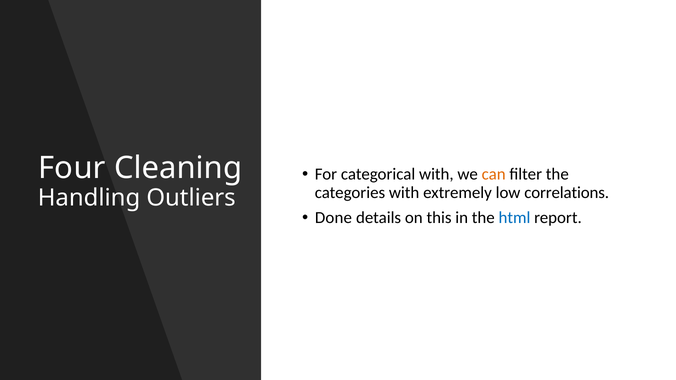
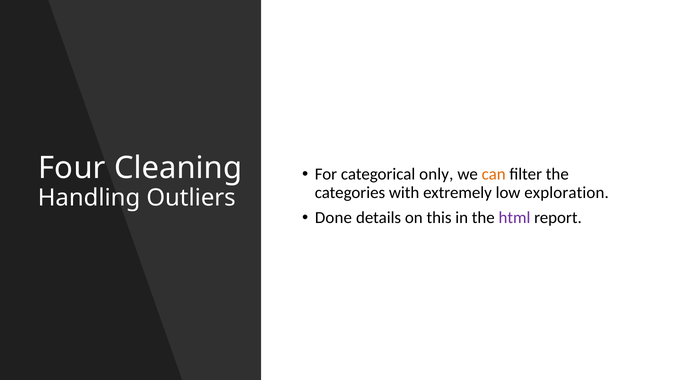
categorical with: with -> only (436, 174)
correlations: correlations -> exploration (567, 193)
html colour: blue -> purple (514, 218)
